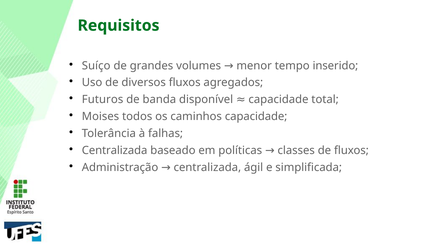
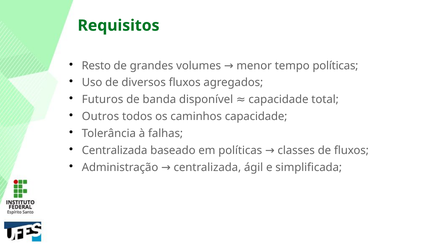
Suíço: Suíço -> Resto (96, 66)
tempo inserido: inserido -> políticas (335, 66)
Moises: Moises -> Outros (100, 116)
